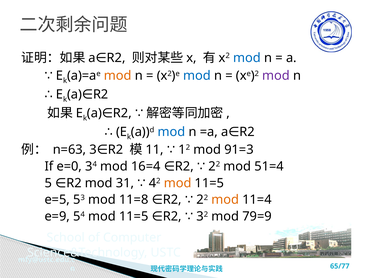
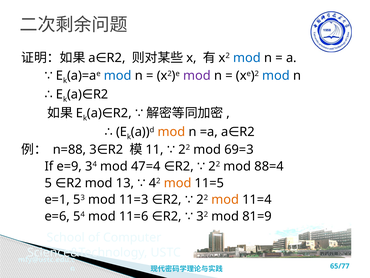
mod colour: orange -> blue (118, 76)
mod colour: blue -> purple (197, 76)
mod colour: purple -> blue (276, 76)
mod colour: blue -> orange (171, 132)
11 1: 1 -> 2 (182, 149)
91=3: 91=3 -> 69=3 (239, 149)
n=63: n=63 -> n=88 (69, 149)
51=4: 51=4 -> 88=4 (269, 166)
e=0: e=0 -> e=9 (69, 166)
16=4: 16=4 -> 47=4 (146, 166)
31: 31 -> 13 (125, 183)
e=5: e=5 -> e=1 (57, 199)
11=8: 11=8 -> 11=3 (134, 199)
79=9: 79=9 -> 81=9 (257, 216)
e=9: e=9 -> e=6 (57, 216)
54 mod 11=5: 11=5 -> 11=6 (134, 216)
